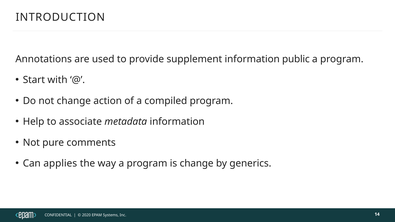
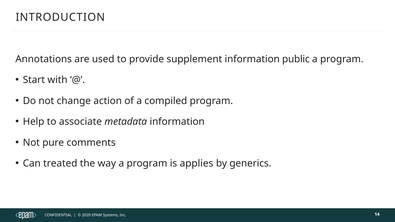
applies: applies -> treated (60, 164)
is change: change -> applies (197, 164)
